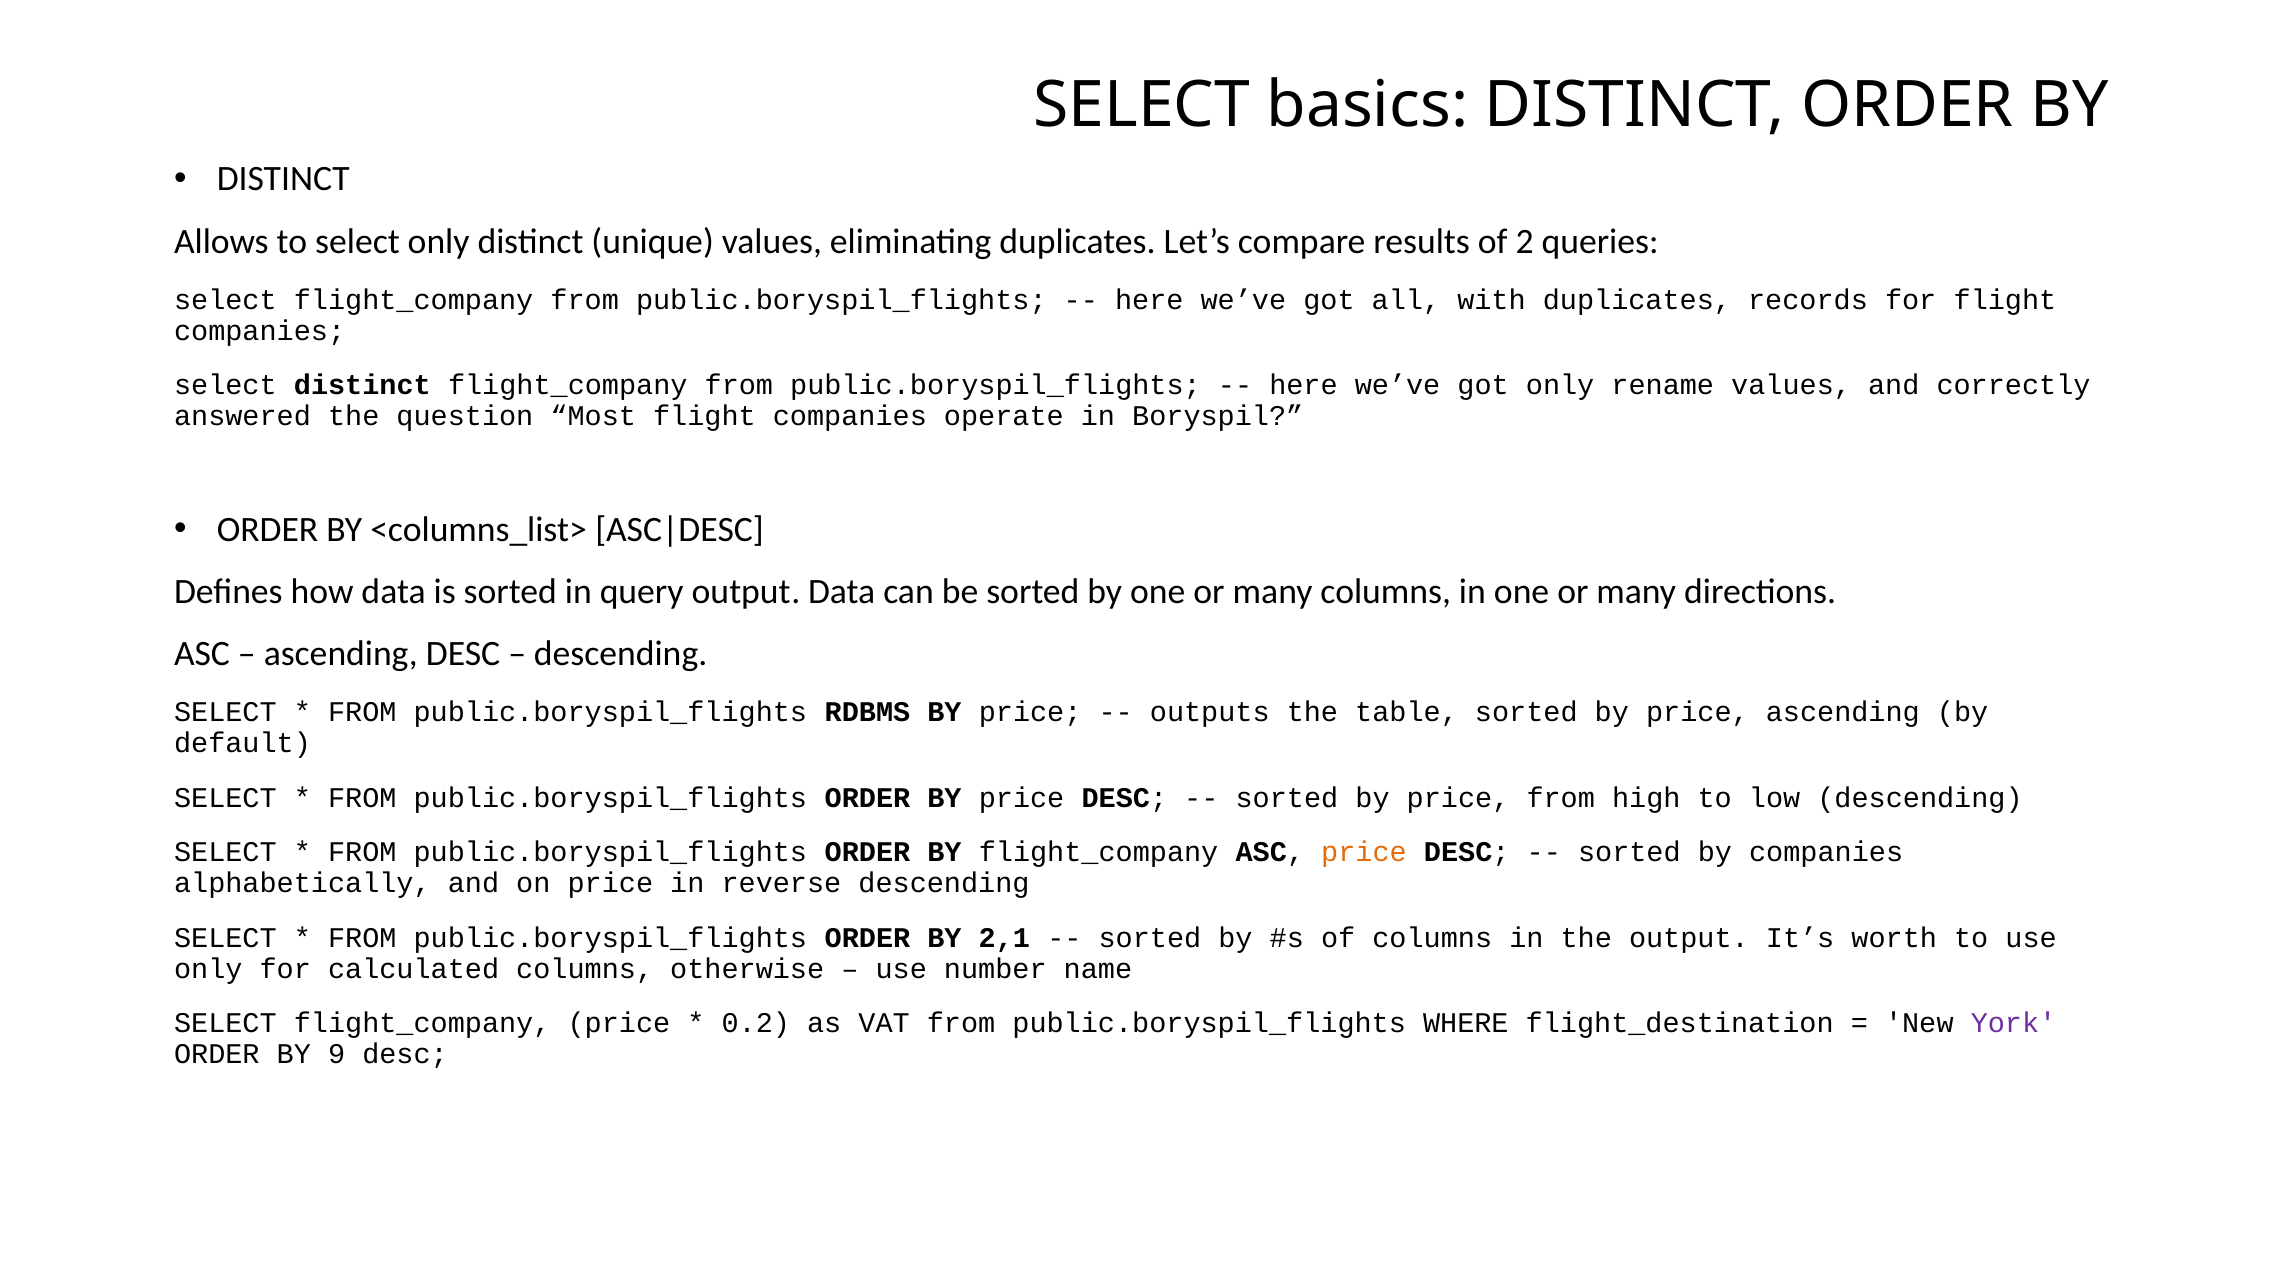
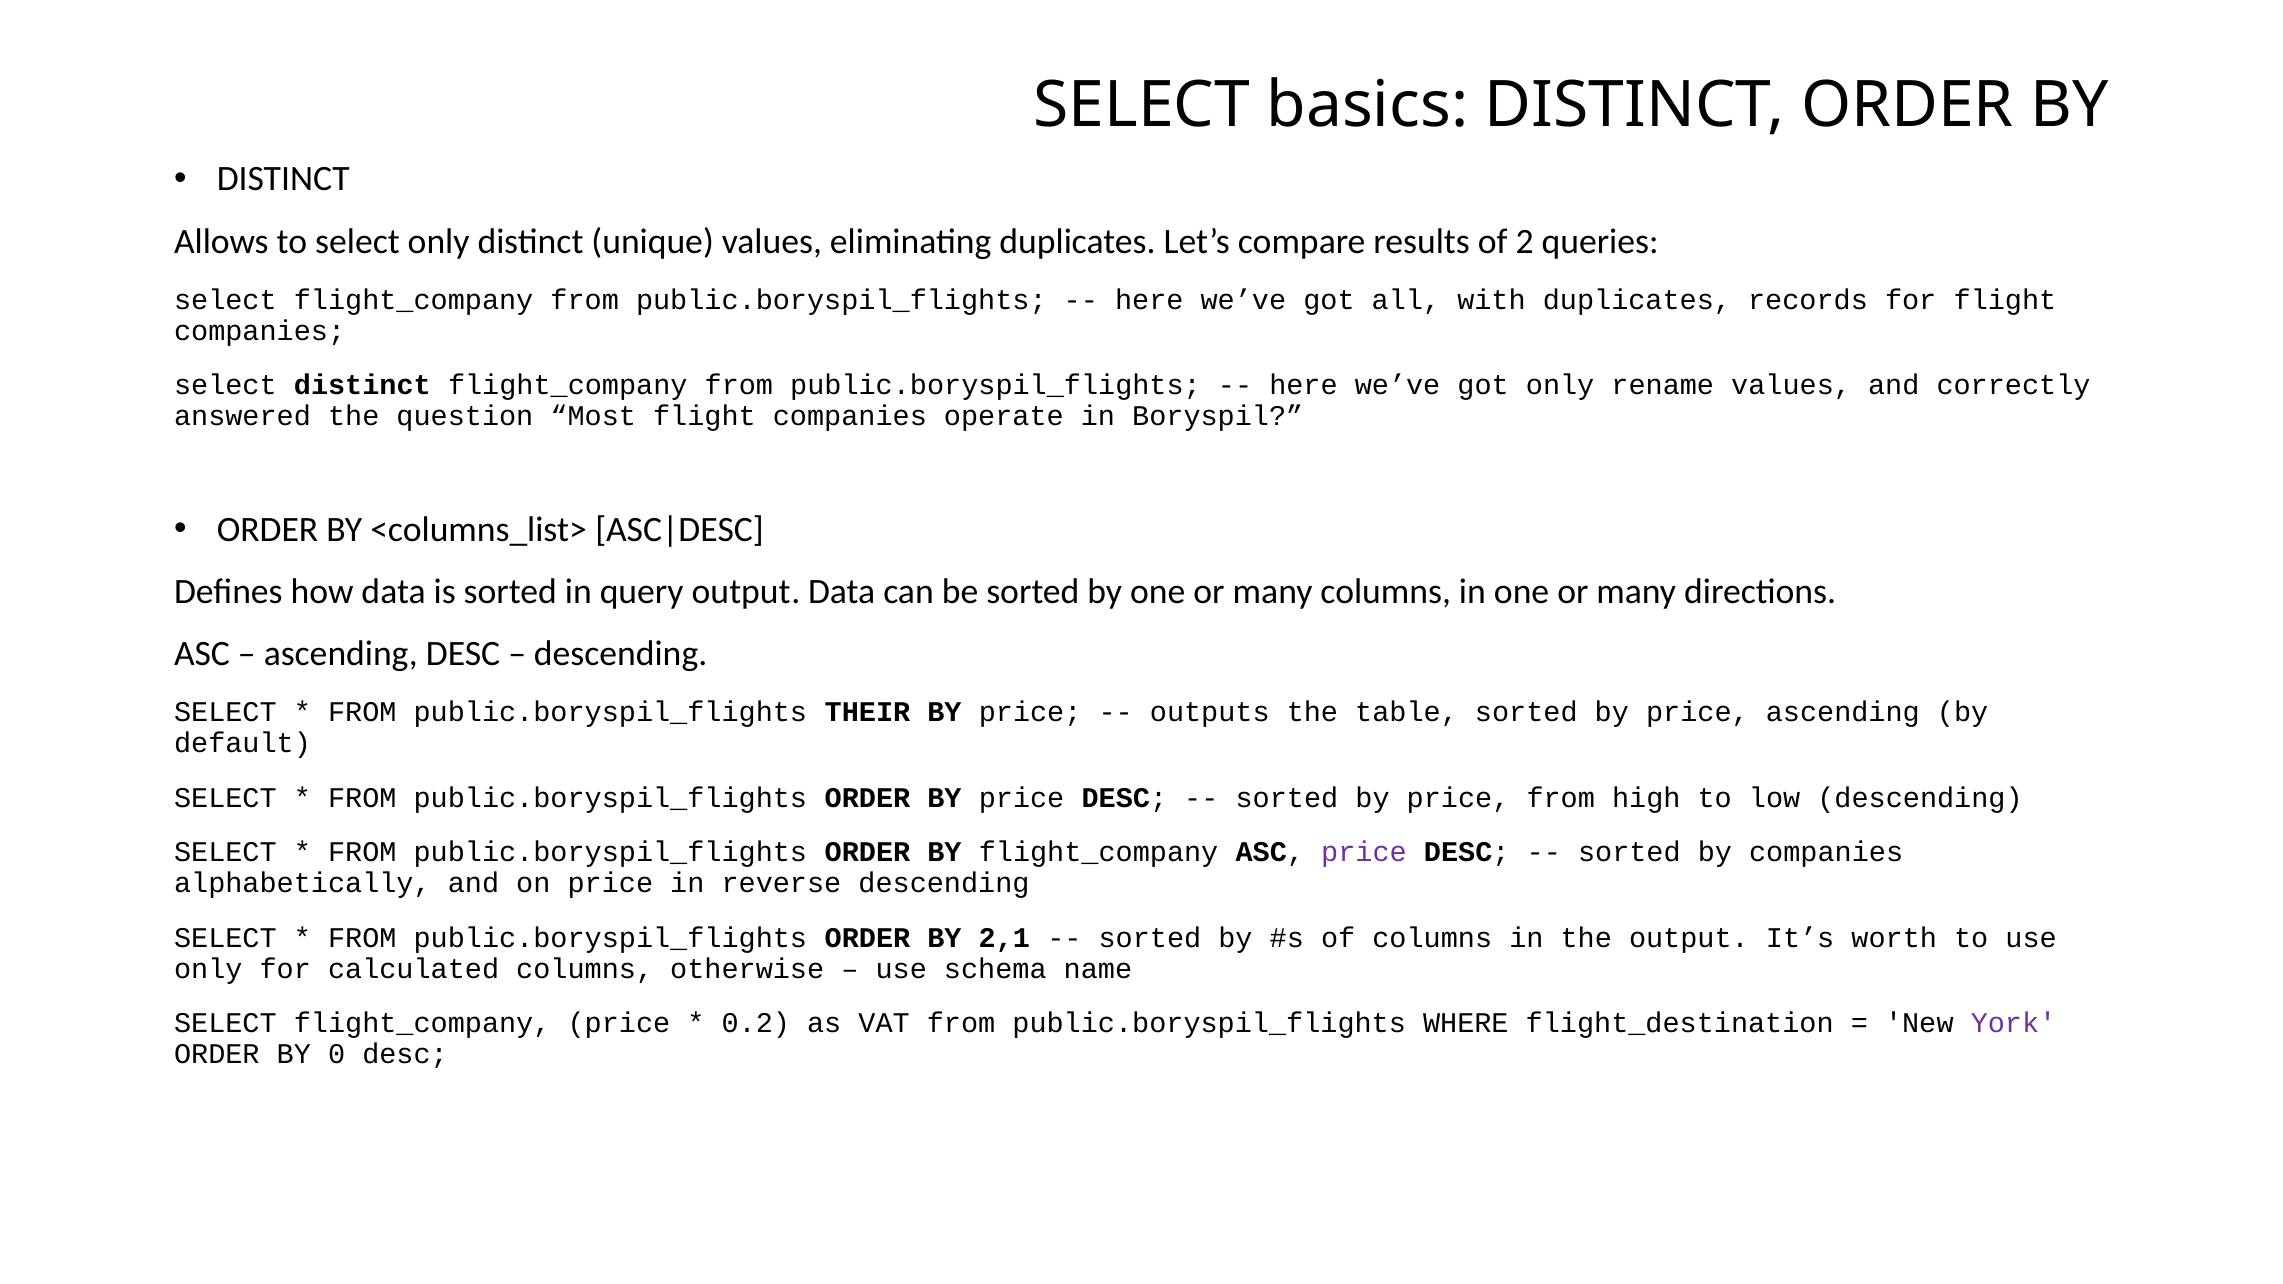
RDBMS: RDBMS -> THEIR (867, 713)
price colour: orange -> purple (1364, 853)
number: number -> schema (995, 969)
9: 9 -> 0 (337, 1054)
